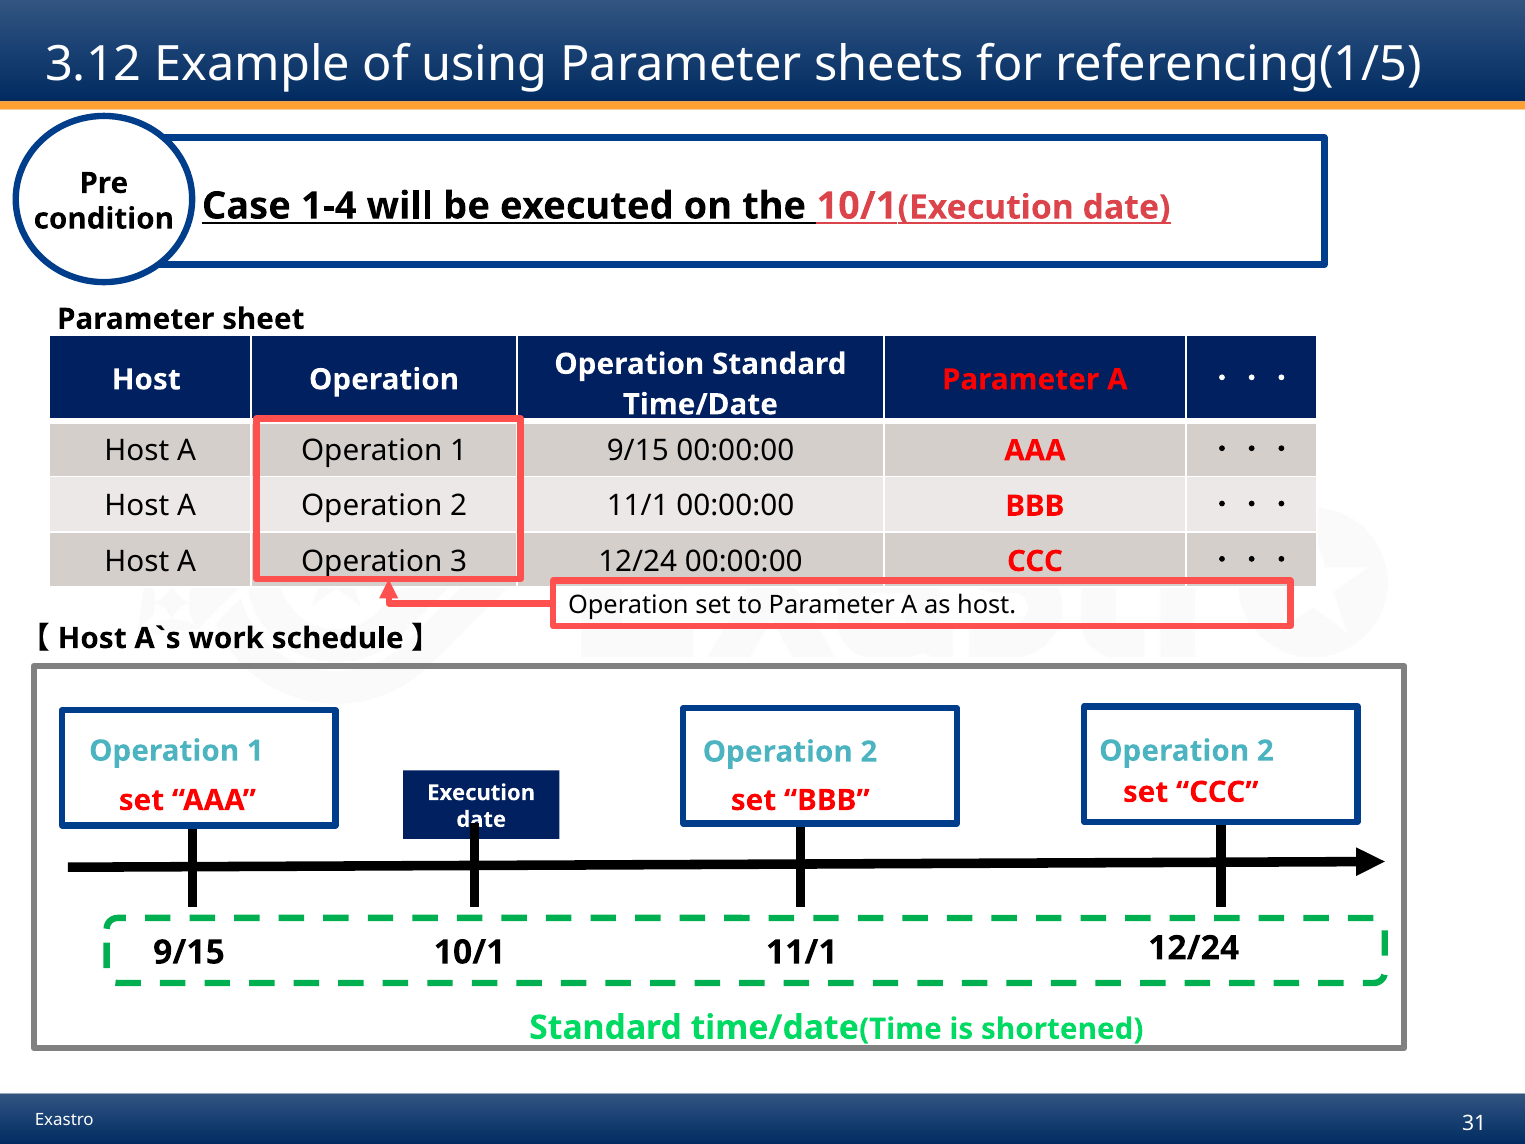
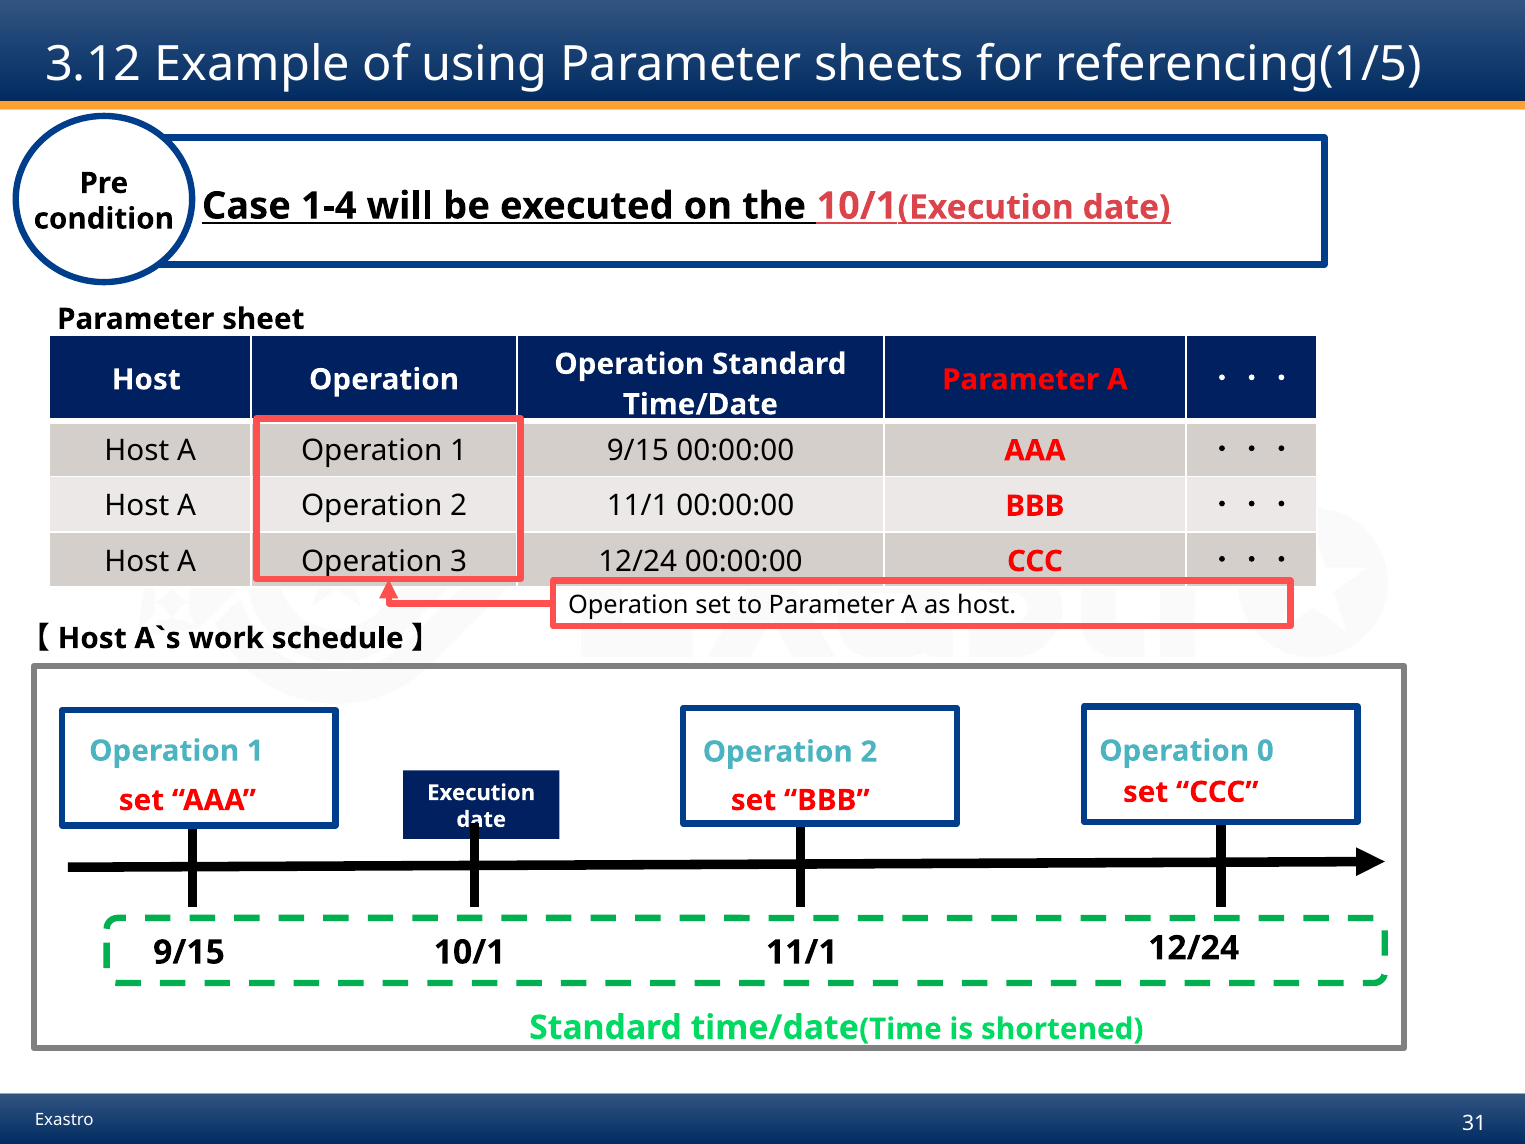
2 Operation 2: 2 -> 0 (1265, 751)
